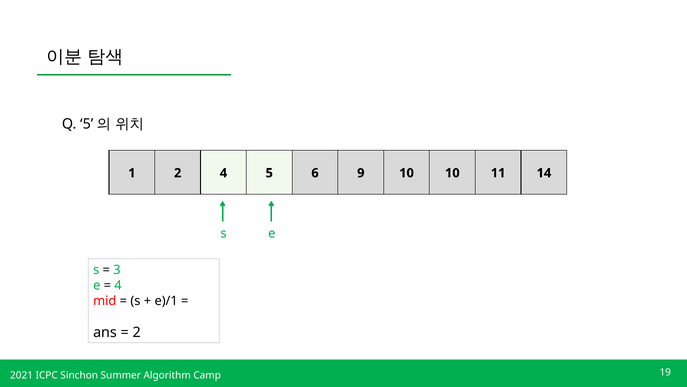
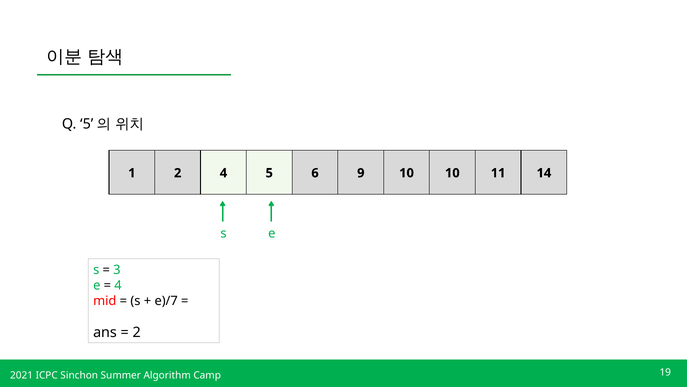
e)/1: e)/1 -> e)/7 (166, 300)
